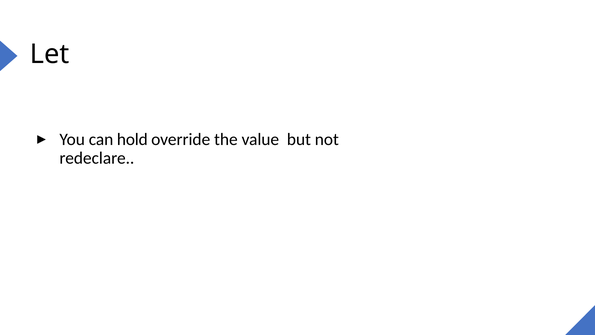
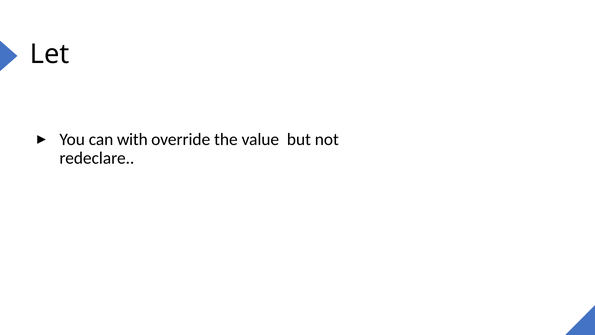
hold: hold -> with (132, 139)
